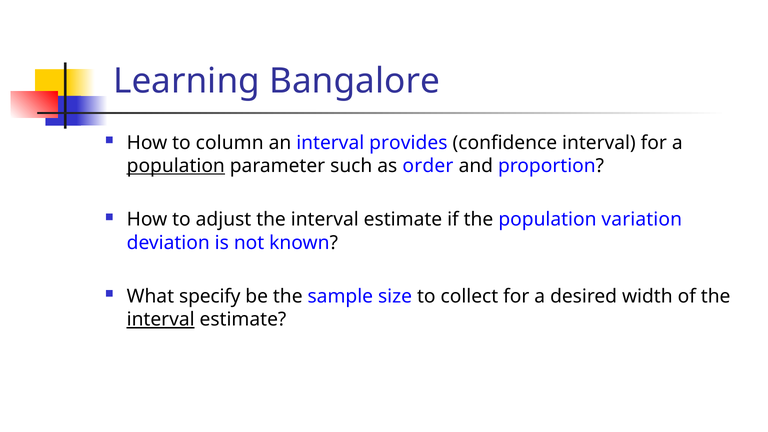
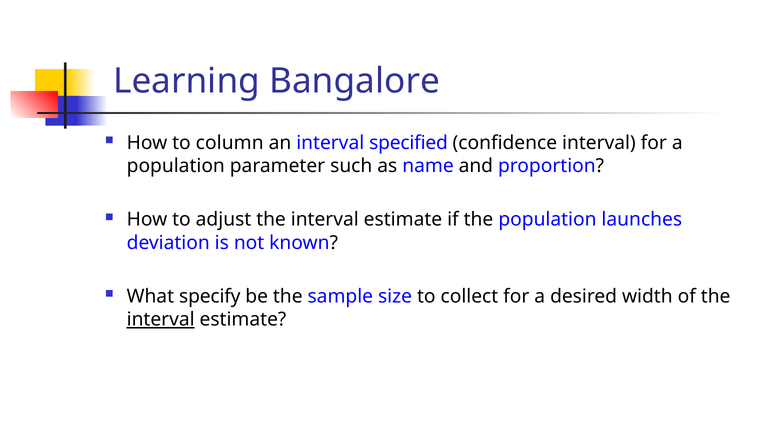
provides: provides -> specified (409, 143)
population underline: present -> none (176, 166)
order: order -> name (428, 166)
variation: variation -> launches (642, 220)
